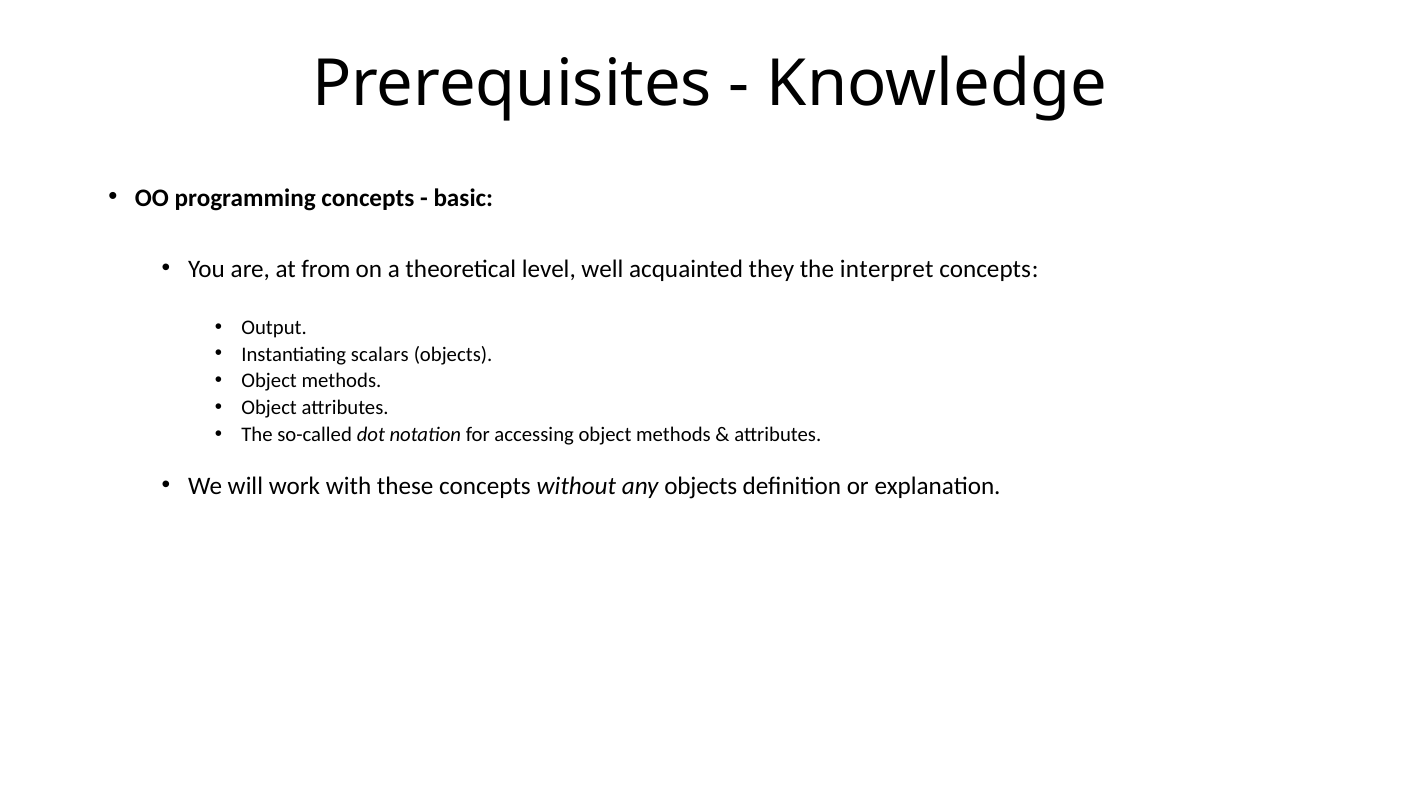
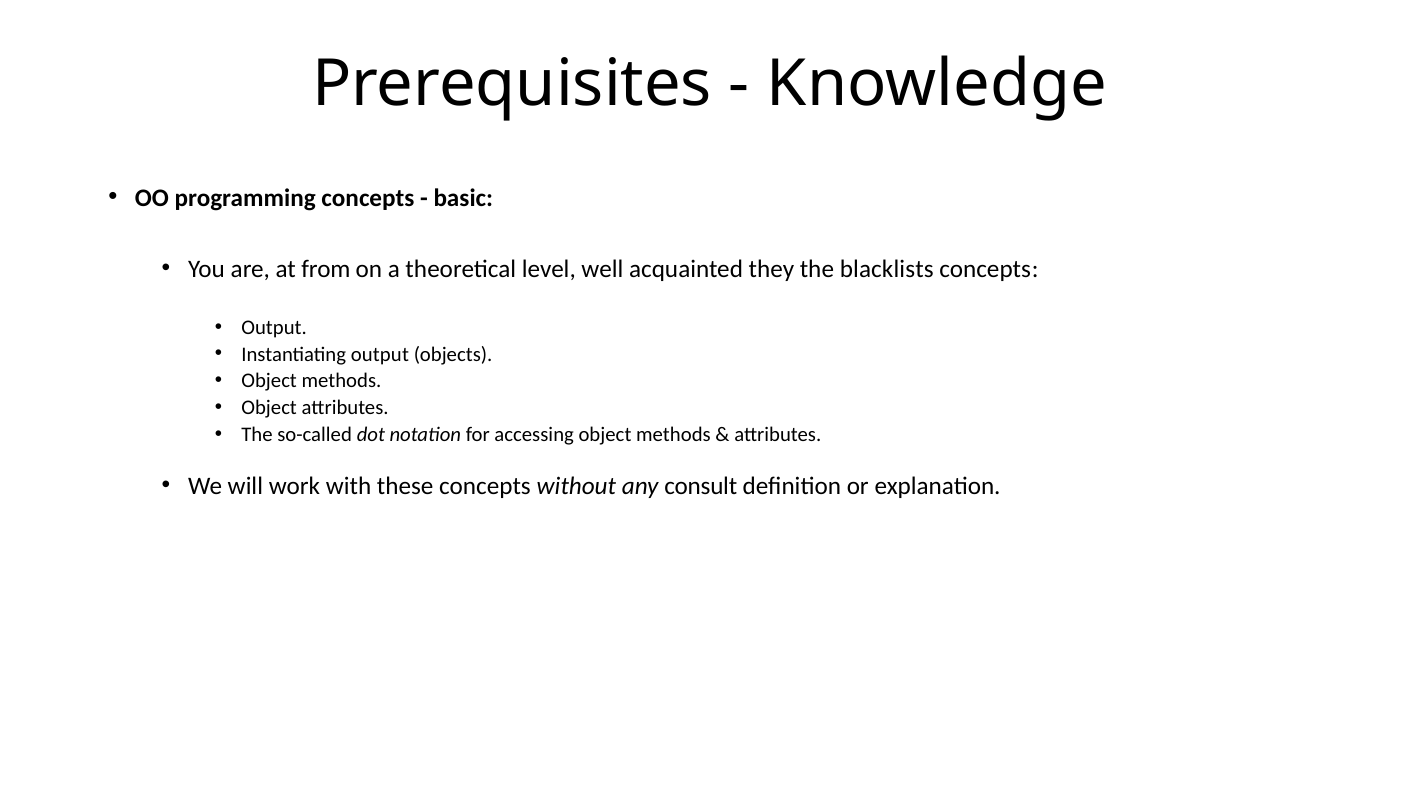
interpret: interpret -> blacklists (887, 269)
Instantiating scalars: scalars -> output (380, 354)
any objects: objects -> consult (701, 486)
